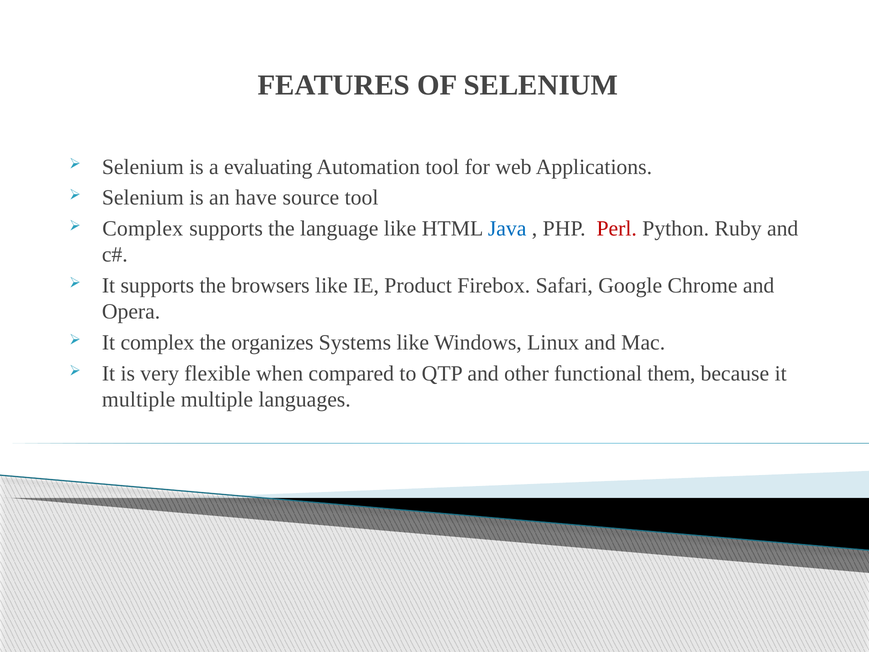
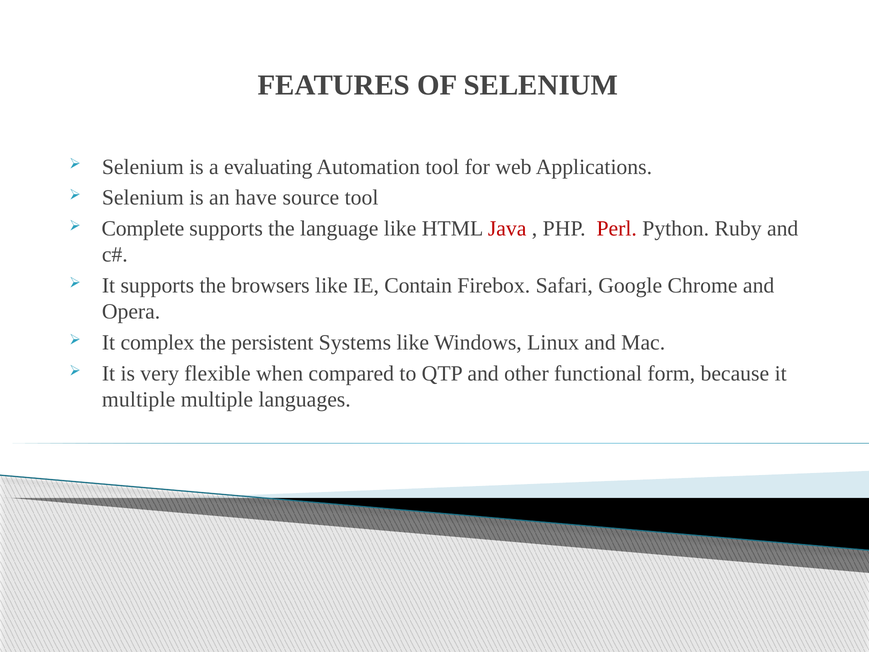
Complex: Complex -> Complete (143, 229)
Java colour: blue -> red (507, 229)
Product: Product -> Contain (418, 286)
organizes: organizes -> persistent (272, 342)
them: them -> form (671, 373)
